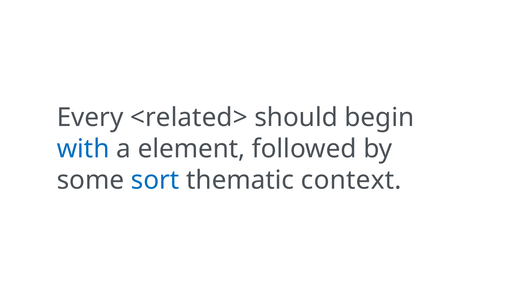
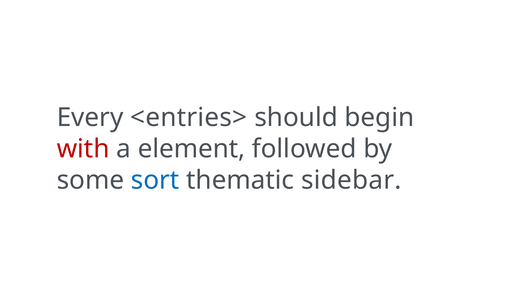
<related>: <related> -> <entries> (189, 117)
with colour: blue -> red (83, 149)
context: context -> sidebar (351, 180)
